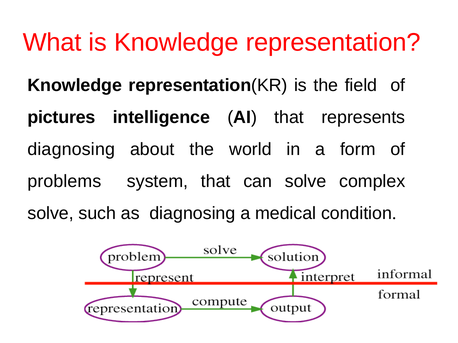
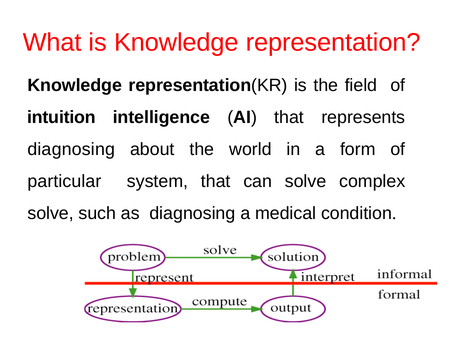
pictures: pictures -> intuition (61, 117)
problems: problems -> particular (64, 182)
